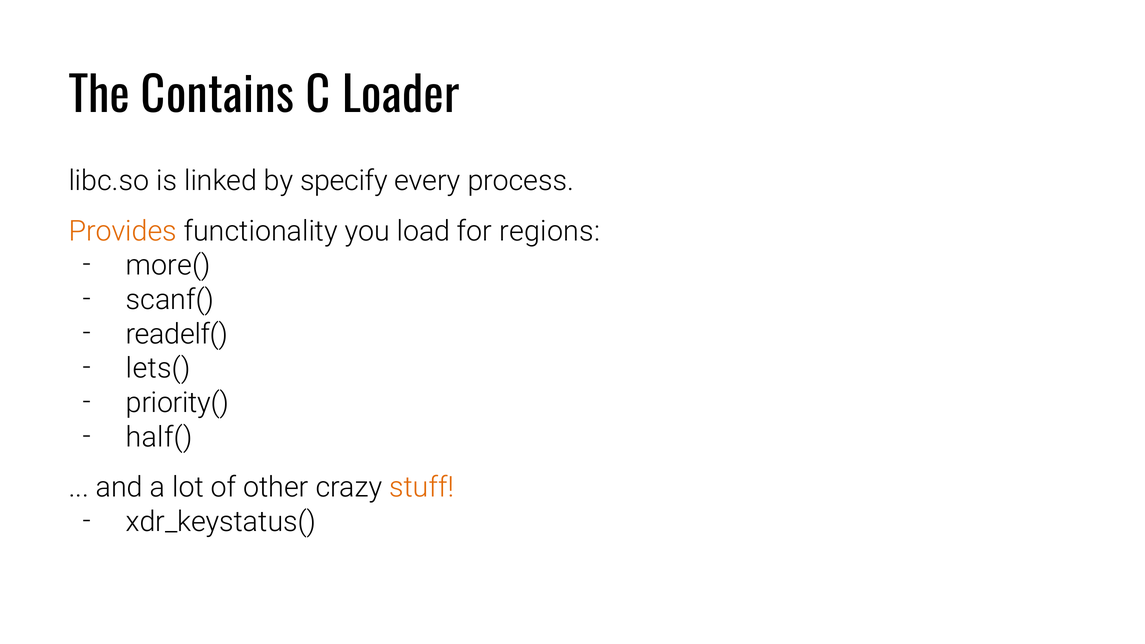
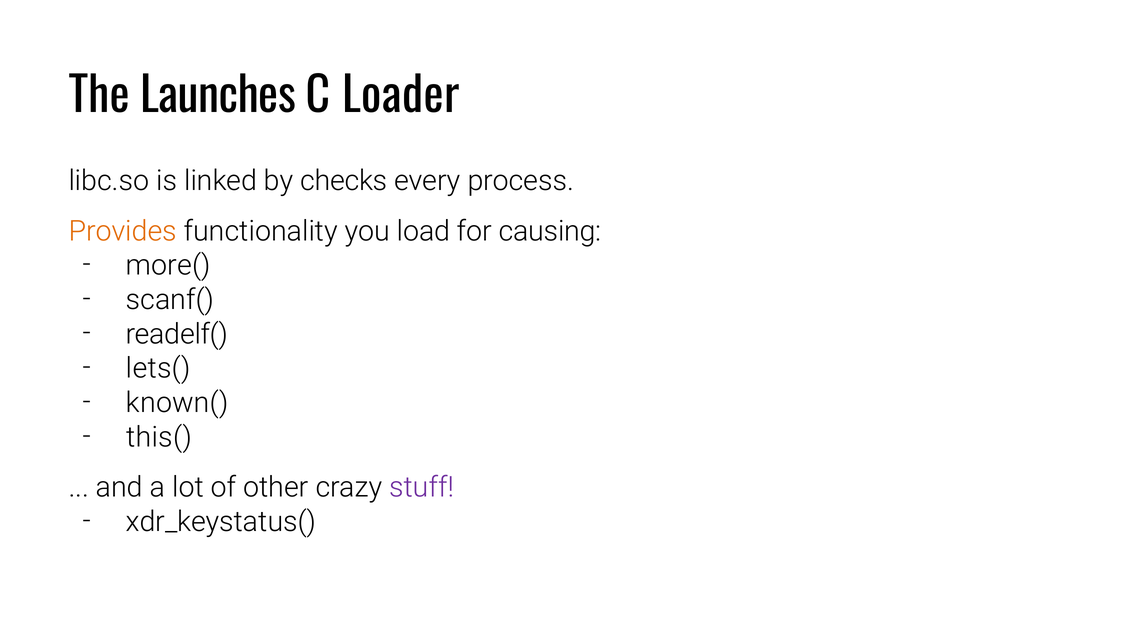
Contains: Contains -> Launches (218, 96)
specify: specify -> checks (344, 181)
regions: regions -> causing (550, 231)
priority(: priority( -> known( (177, 403)
half(: half( -> this( (159, 437)
stuff colour: orange -> purple (422, 488)
